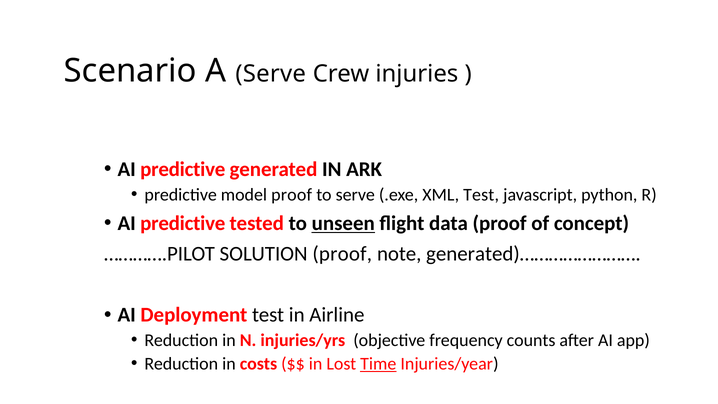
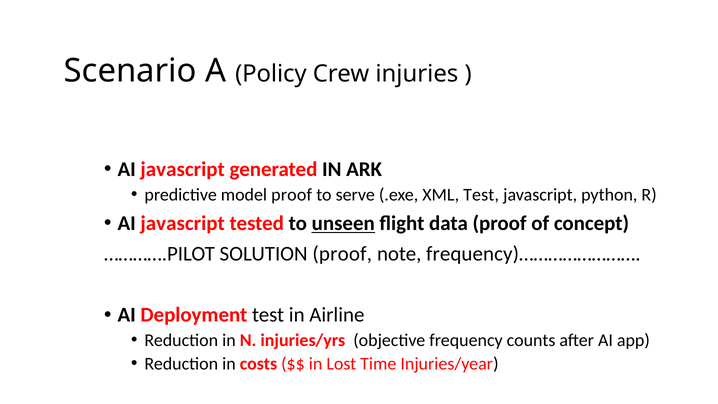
A Serve: Serve -> Policy (271, 74)
predictive: predictive -> javascript (183, 169)
predictive: predictive -> javascript (183, 223)
generated)……………………: generated)…………………… -> frequency)…………………… (533, 254)
Time underline: present -> none (378, 364)
